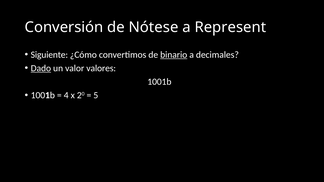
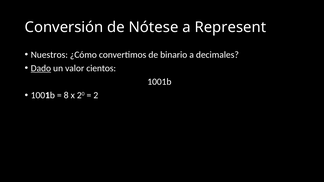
Siguiente: Siguiente -> Nuestros (49, 55)
binario underline: present -> none (174, 55)
valores: valores -> cientos (101, 68)
4: 4 -> 8 (66, 95)
5: 5 -> 2 (96, 95)
